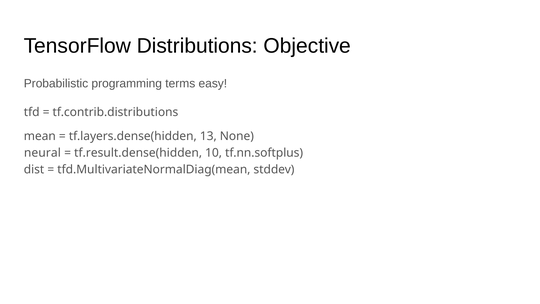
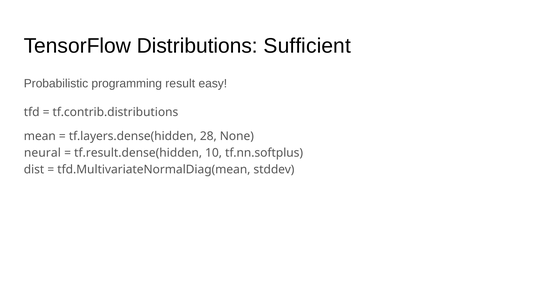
Objective: Objective -> Sufficient (307, 46)
terms: terms -> result (180, 84)
13: 13 -> 28 (208, 136)
